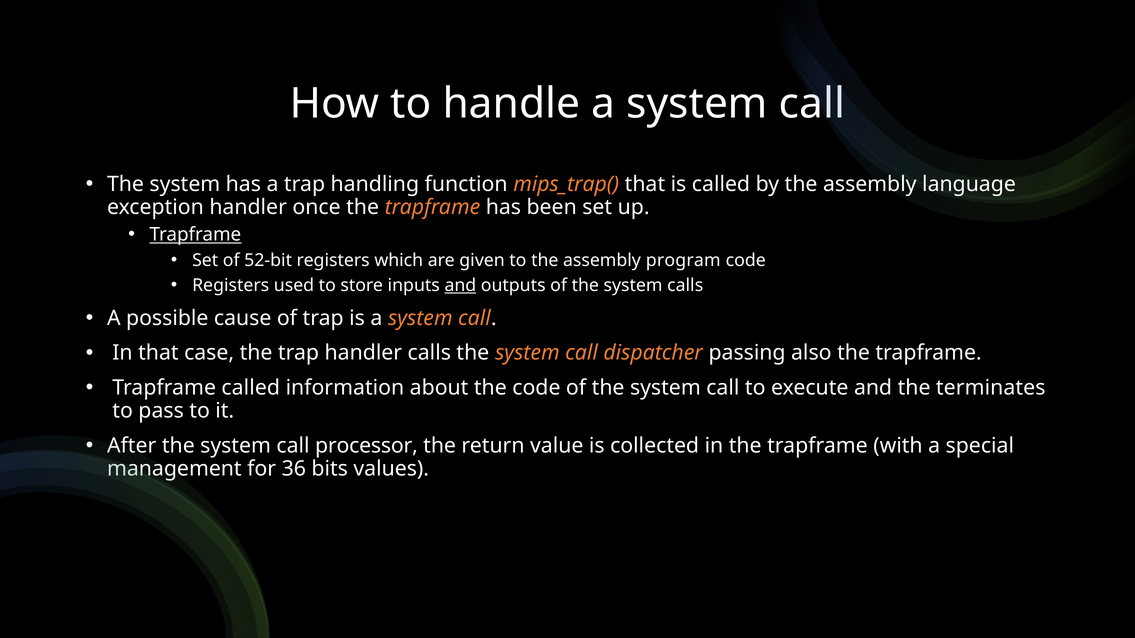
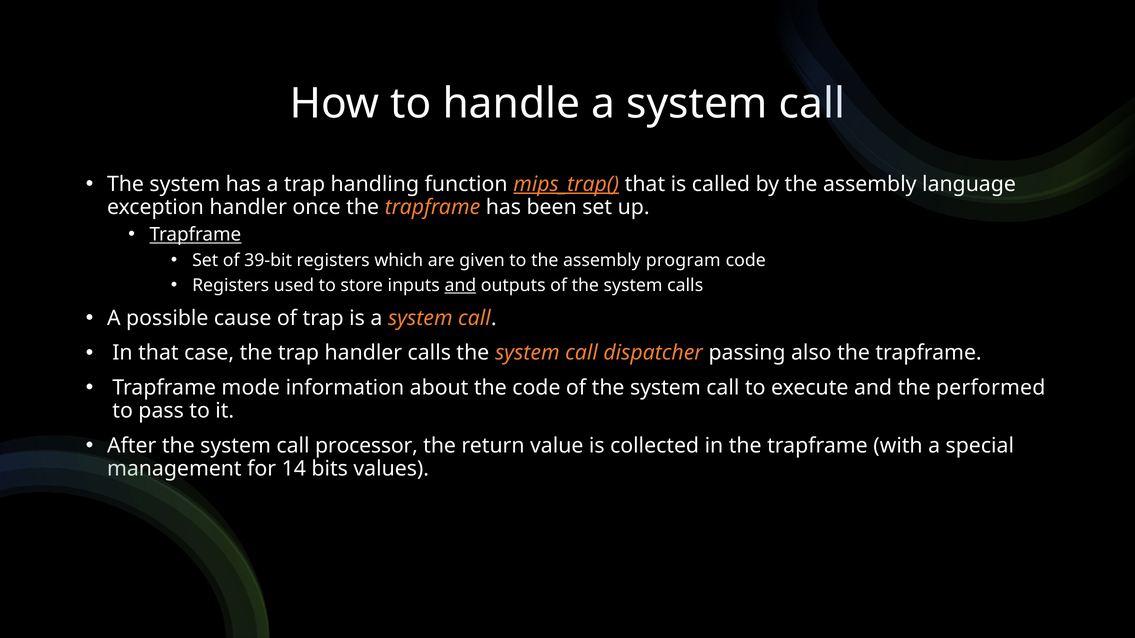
mips_trap( underline: none -> present (566, 184)
52-bit: 52-bit -> 39-bit (268, 260)
Trapframe called: called -> mode (251, 388)
terminates: terminates -> performed (991, 388)
36: 36 -> 14 (294, 469)
